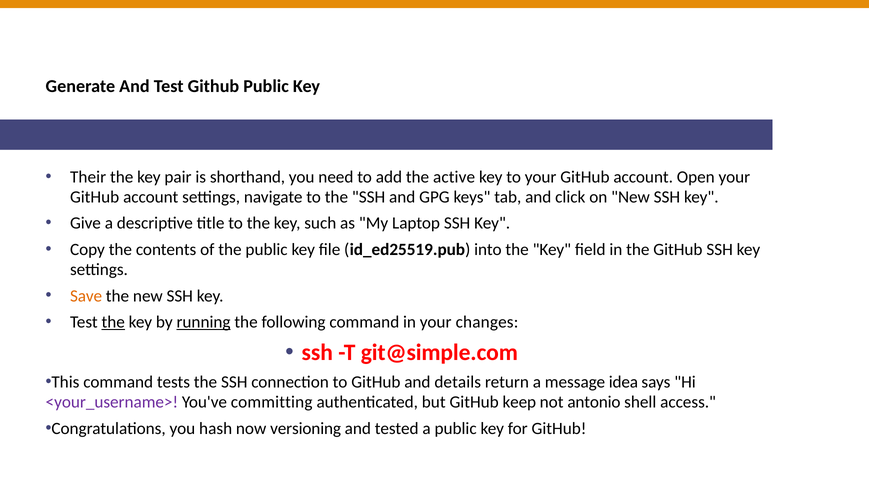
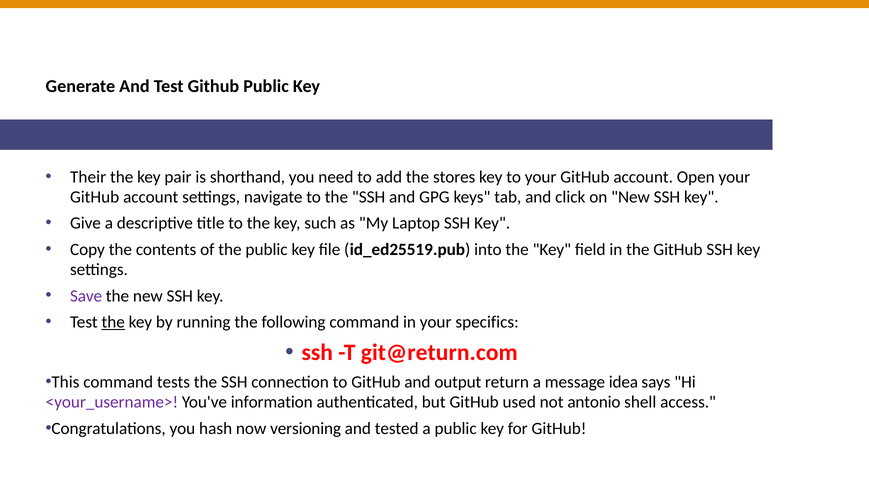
active: active -> stores (454, 177)
Save colour: orange -> purple (86, 296)
running underline: present -> none (204, 322)
changes: changes -> specifics (487, 322)
git@simple.com: git@simple.com -> git@return.com (439, 352)
details: details -> output (458, 382)
committing: committing -> information (272, 402)
keep: keep -> used (519, 402)
